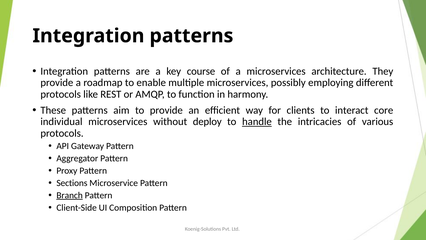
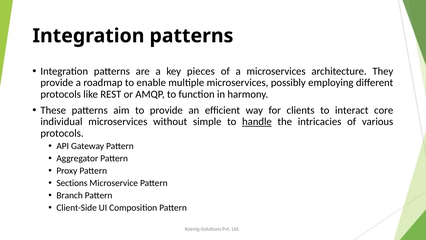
course: course -> pieces (201, 71)
deploy: deploy -> simple (207, 122)
Branch underline: present -> none (70, 195)
